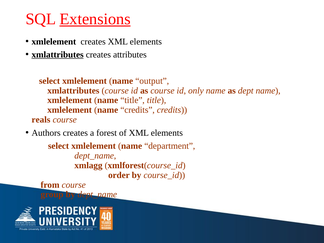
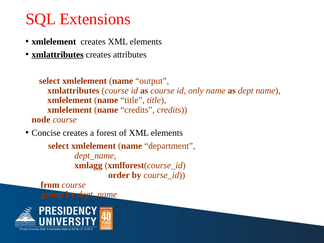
Extensions underline: present -> none (95, 19)
reals: reals -> node (41, 120)
Authors: Authors -> Concise (46, 133)
